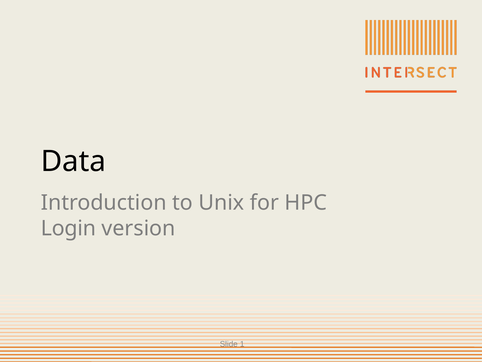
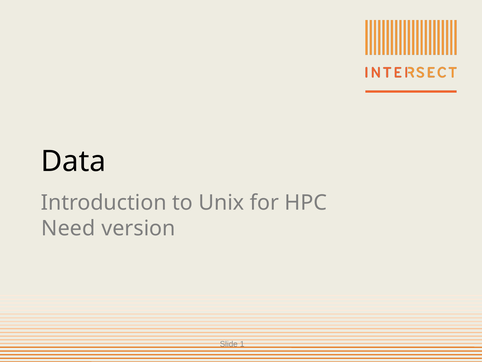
Login: Login -> Need (68, 228)
